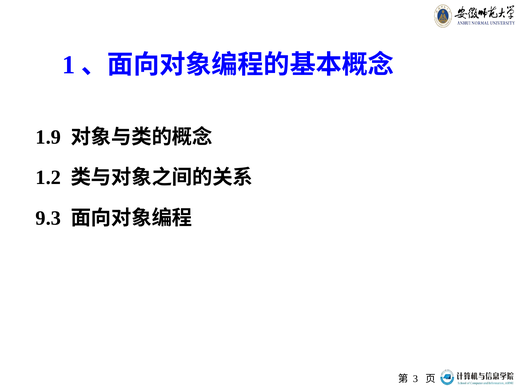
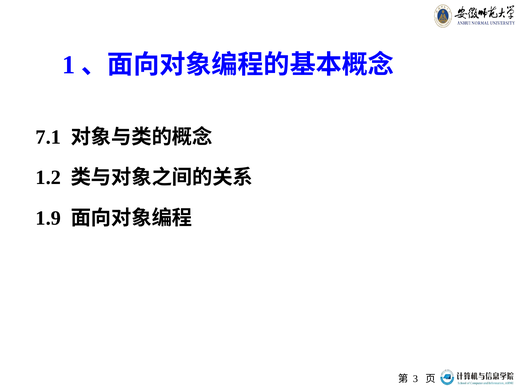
1.9: 1.9 -> 7.1 (48, 137)
9.3: 9.3 -> 1.9 (48, 218)
